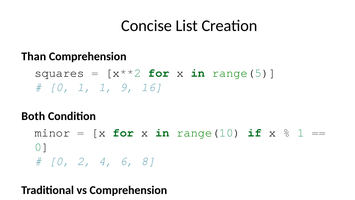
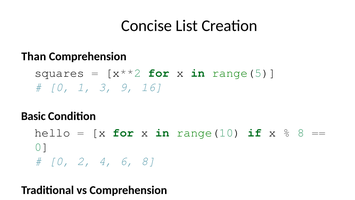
1 1: 1 -> 3 (106, 87)
Both: Both -> Basic (33, 116)
minor: minor -> hello (52, 133)
1: 1 -> 8 (301, 133)
